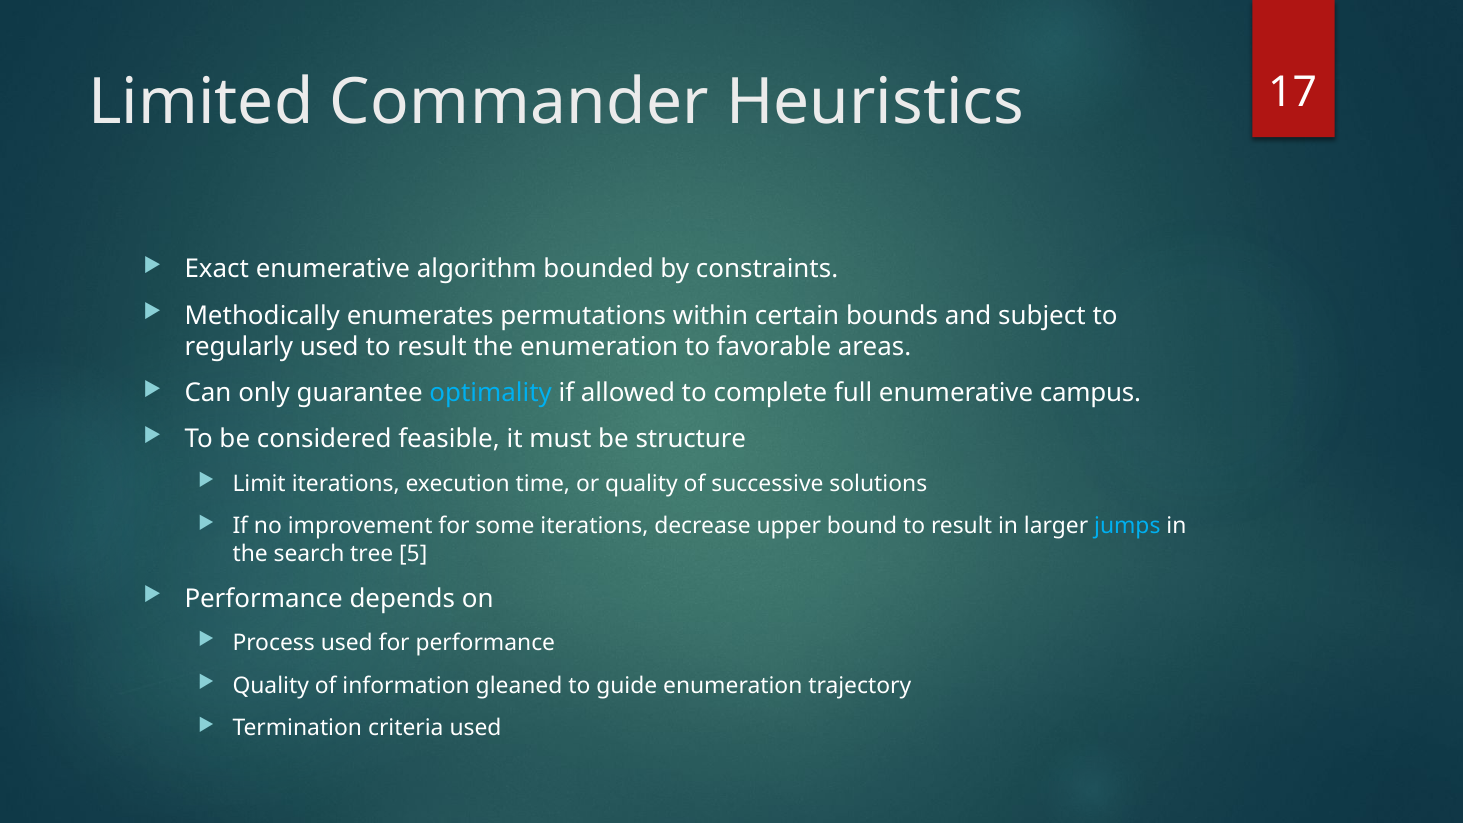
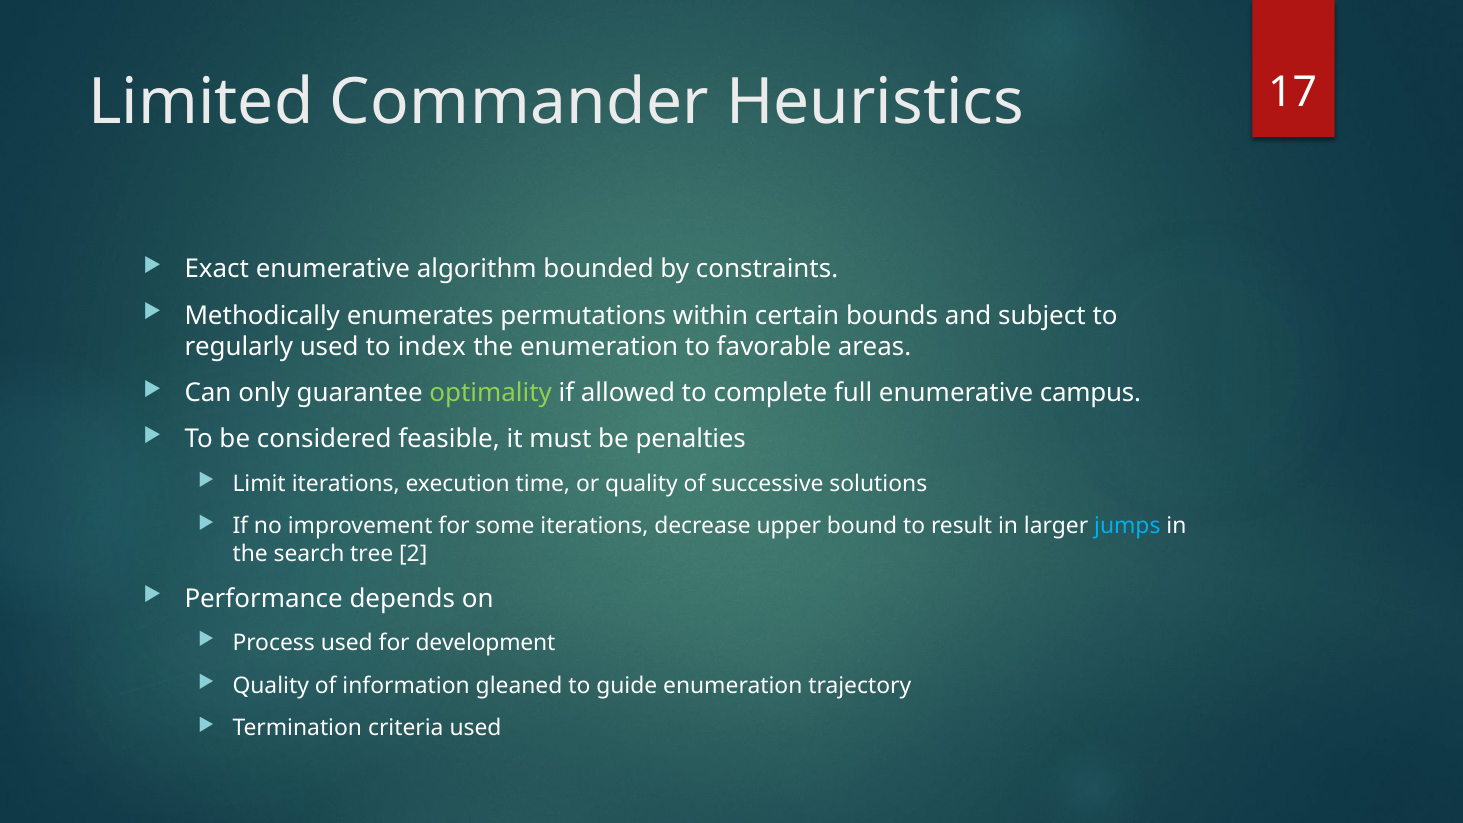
used to result: result -> index (432, 347)
optimality colour: light blue -> light green (491, 393)
structure: structure -> penalties (691, 439)
5: 5 -> 2 (413, 554)
for performance: performance -> development (485, 643)
